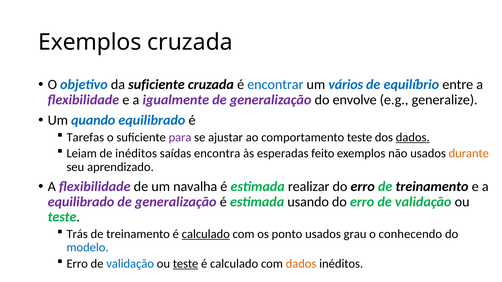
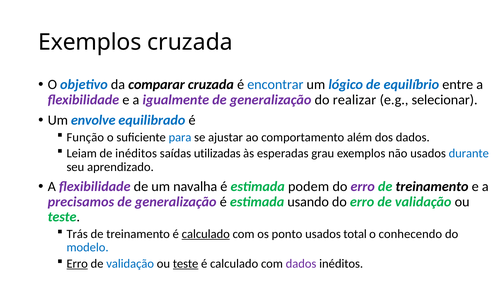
da suficiente: suficiente -> comparar (157, 85)
vários: vários -> lógico (346, 85)
envolve: envolve -> realizar (355, 100)
generalize: generalize -> selecionar (445, 100)
quando: quando -> envolve (93, 120)
Tarefas: Tarefas -> Função (85, 137)
para colour: purple -> blue (180, 137)
comportamento teste: teste -> além (360, 137)
dados underline: present -> none (413, 137)
encontra: encontra -> utilizadas (217, 154)
feito: feito -> grau (323, 154)
durante colour: orange -> blue (469, 154)
realizar: realizar -> podem (309, 187)
erro colour: black -> purple (363, 187)
equilibrado: equilibrado -> precisamos (81, 202)
grau: grau -> total (355, 234)
Erro underline: none -> present (77, 264)
dados colour: orange -> purple (301, 264)
